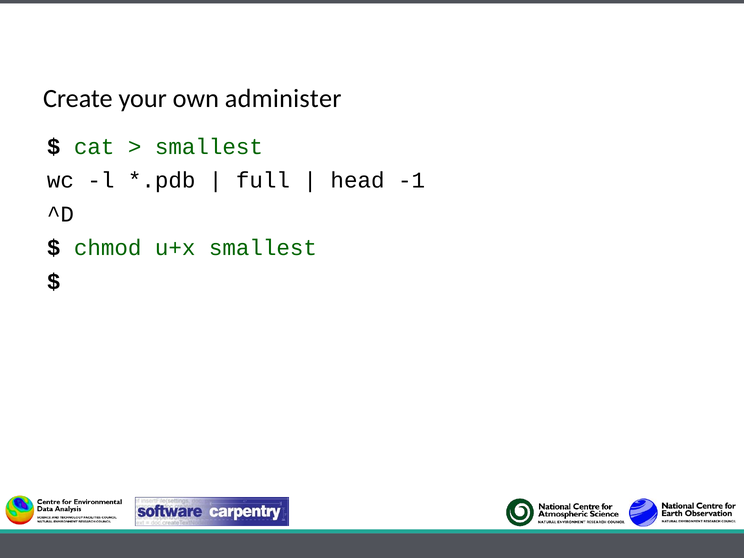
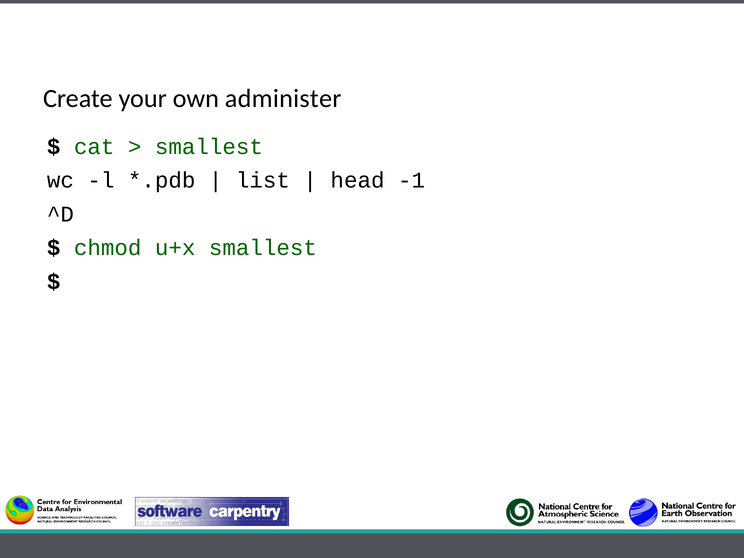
full: full -> list (263, 180)
